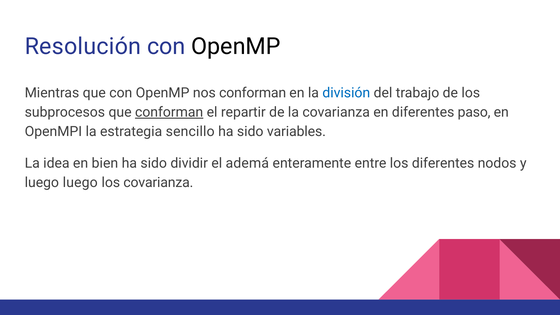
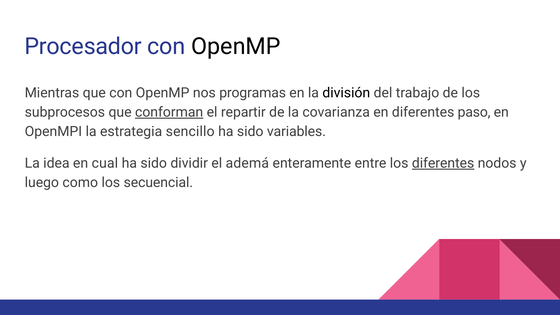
Resolución: Resolución -> Procesador (83, 46)
nos conforman: conforman -> programas (253, 93)
división colour: blue -> black (346, 93)
bien: bien -> cual (105, 163)
diferentes underline: none -> present (443, 163)
luego luego: luego -> como (80, 182)
los covarianza: covarianza -> secuencial (158, 182)
